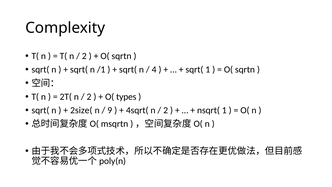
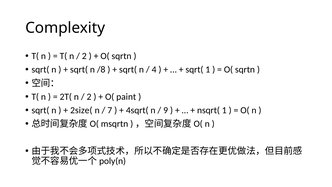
/1: /1 -> /8 (101, 70)
types: types -> paint (126, 97)
9: 9 -> 7 (110, 110)
2: 2 -> 9 (166, 110)
